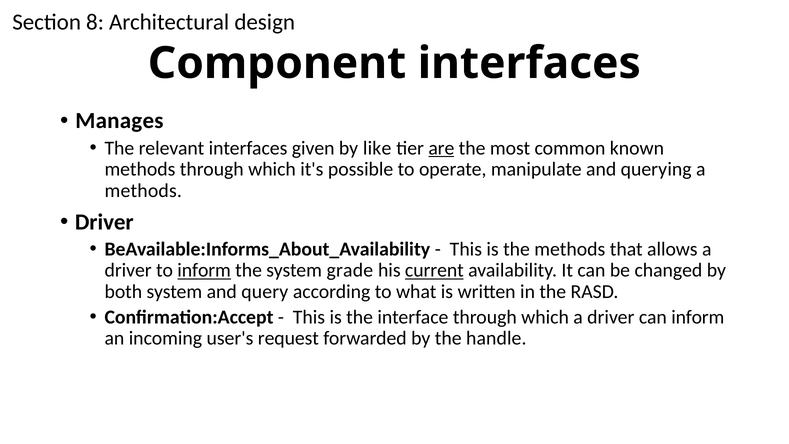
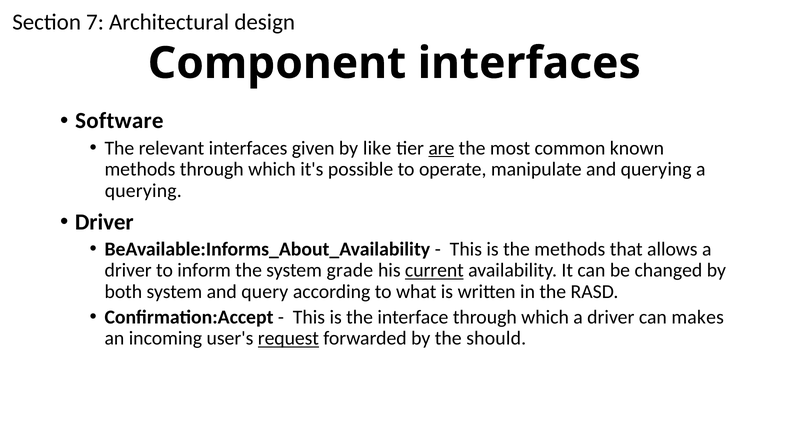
8: 8 -> 7 (95, 22)
Manages: Manages -> Software (119, 121)
methods: methods -> querying (143, 191)
inform underline: present -> none (204, 270)
can inform: inform -> makes (698, 317)
request underline: none -> present (288, 338)
handle: handle -> should (496, 338)
